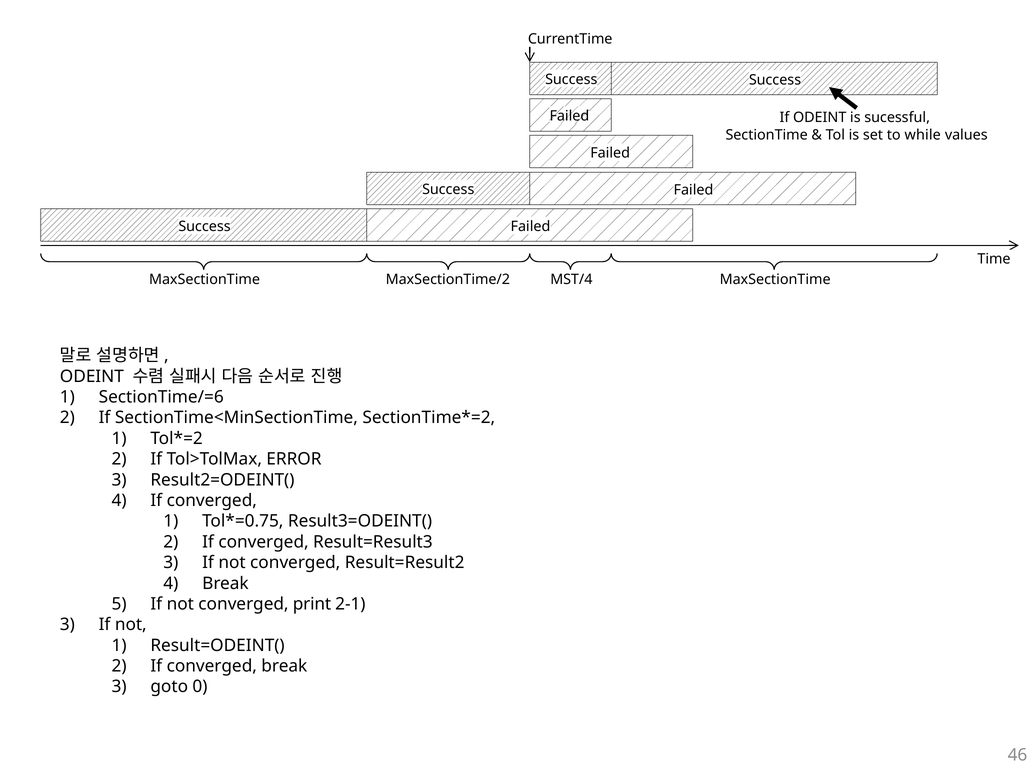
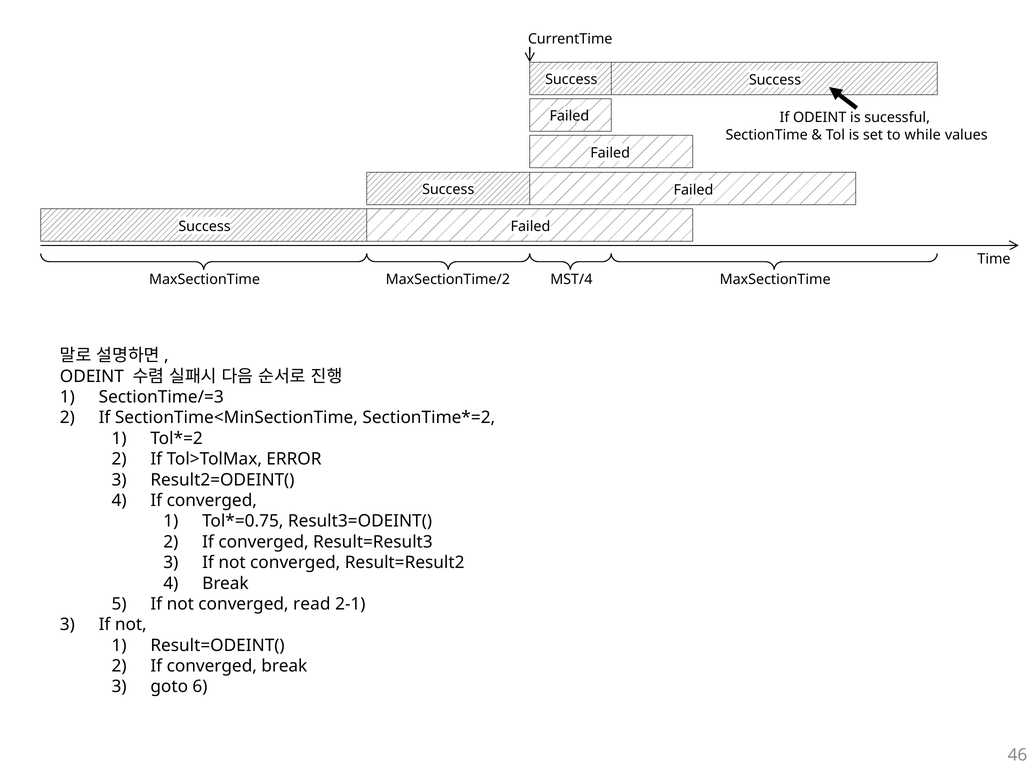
SectionTime/=6: SectionTime/=6 -> SectionTime/=3 (161, 397)
print: print -> read (312, 604)
0: 0 -> 6 (200, 687)
